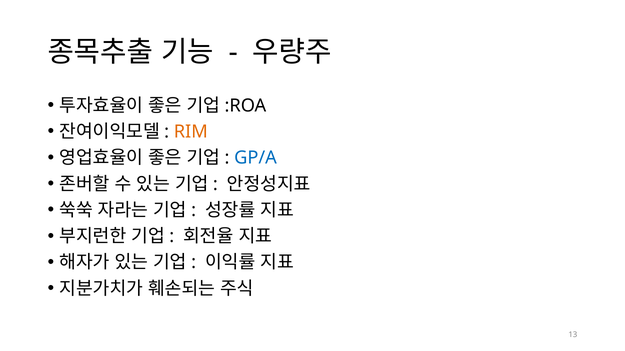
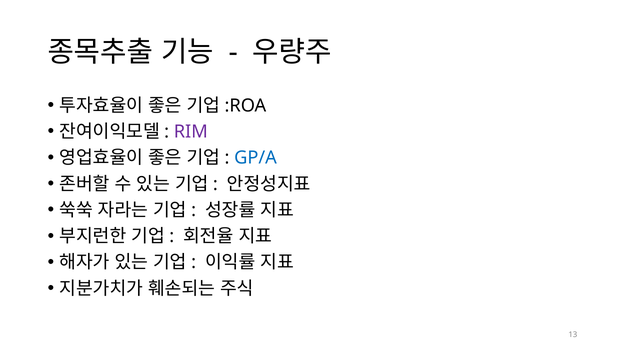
RIM colour: orange -> purple (191, 132)
